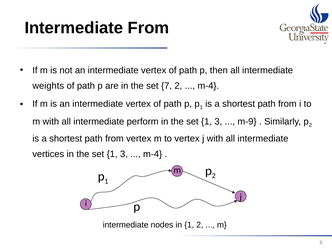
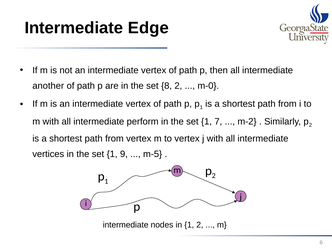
Intermediate From: From -> Edge (148, 28)
weights: weights -> another (48, 86)
7: 7 -> 8 (166, 86)
m-4: m-4 -> m-0 (208, 86)
3: 3 -> 7 (218, 122)
m-9: m-9 -> m-2 (247, 122)
3: 3 -> 9 (124, 154)
m-4: m-4 -> m-5 (153, 154)
